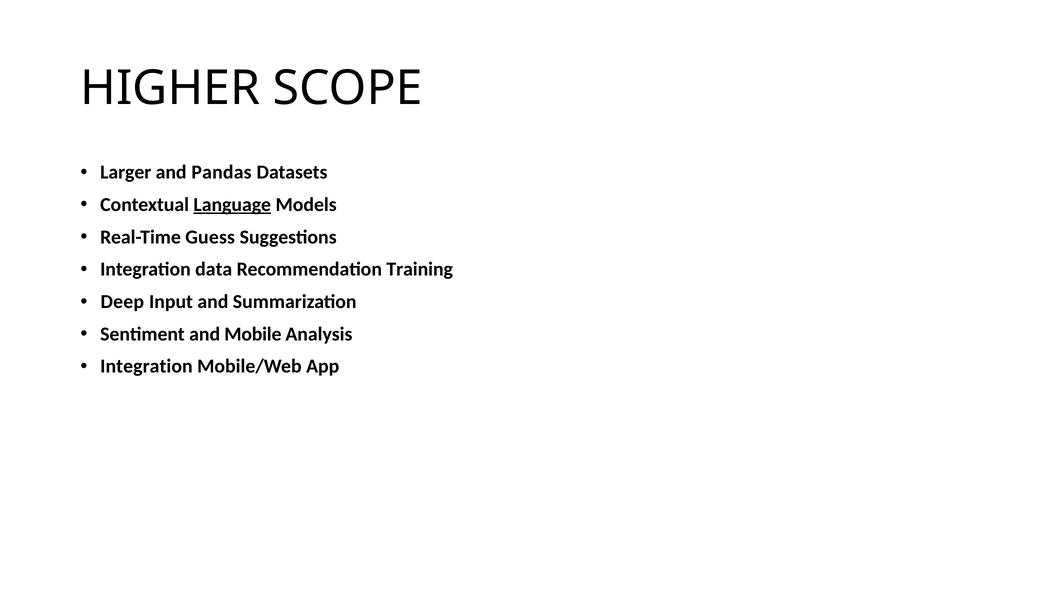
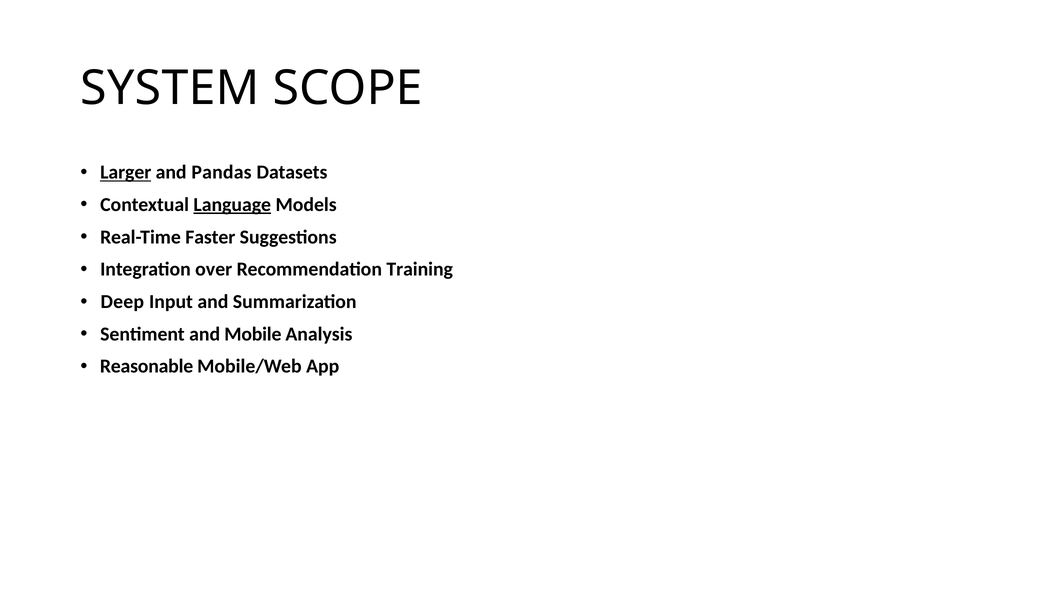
HIGHER: HIGHER -> SYSTEM (170, 89)
Larger underline: none -> present (126, 172)
Guess: Guess -> Faster (210, 237)
data: data -> over (214, 270)
Integration: Integration -> Reasonable (147, 367)
